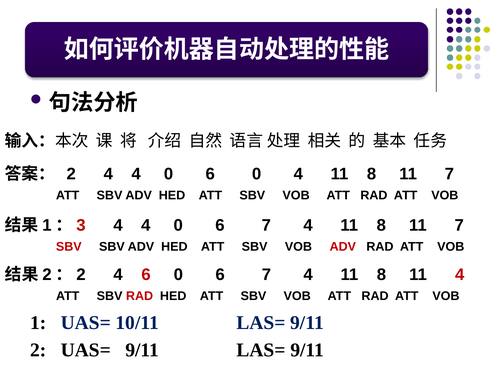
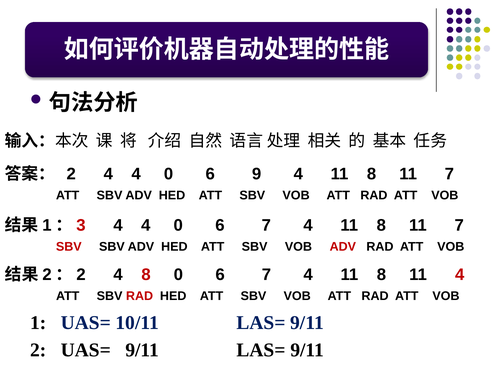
0 6 0: 0 -> 9 (257, 174)
4 6: 6 -> 8 (146, 274)
